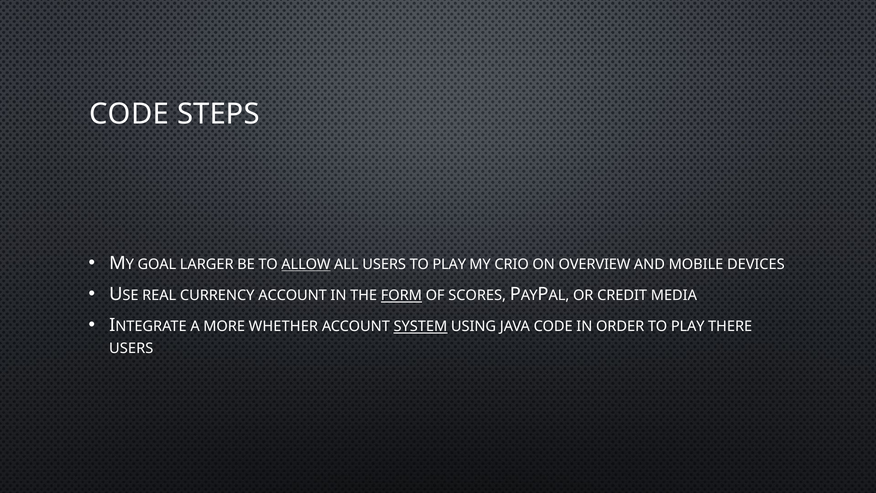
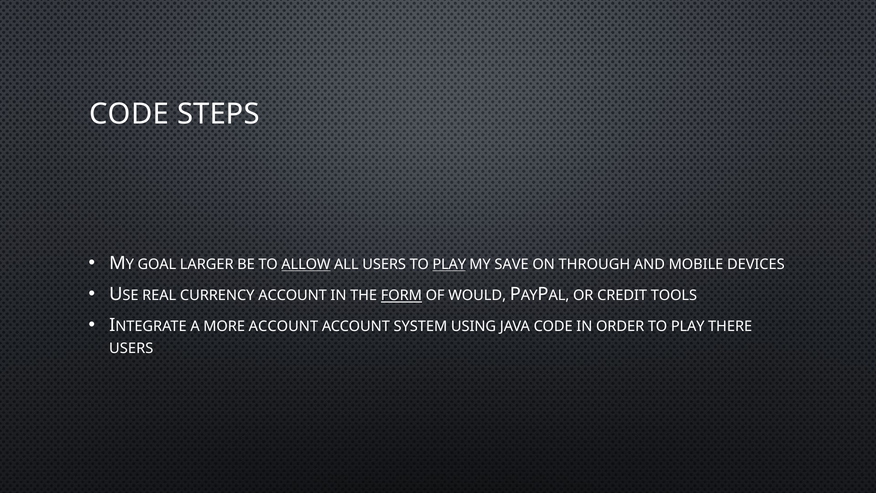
PLAY underline: none -> present (449, 264)
CRIO: CRIO -> SAVE (512, 264)
OVERVIEW: OVERVIEW -> THROUGH (594, 264)
SCORES: SCORES -> WOULD (477, 295)
MEDIA: MEDIA -> TOOLS (674, 295)
MORE WHETHER: WHETHER -> ACCOUNT (283, 326)
SYSTEM underline: present -> none (420, 326)
